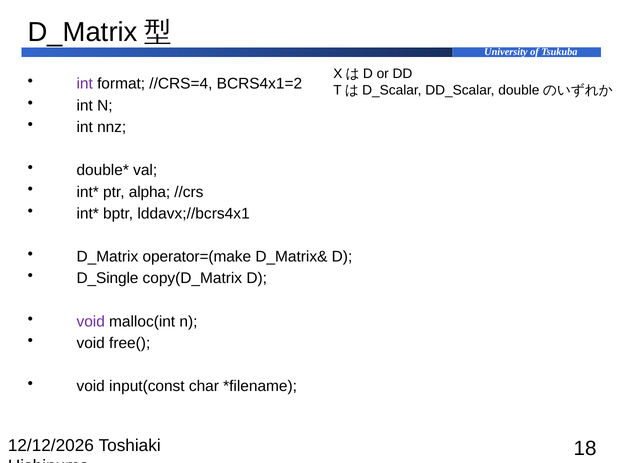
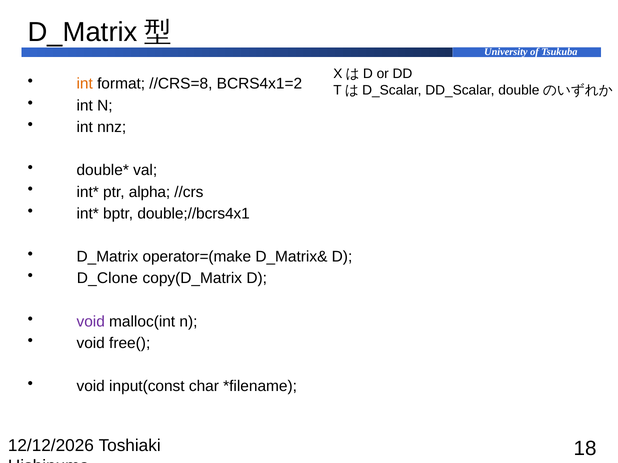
int colour: purple -> orange (85, 84)
//CRS=4: //CRS=4 -> //CRS=8 (181, 84)
lddavx;//bcrs4x1: lddavx;//bcrs4x1 -> double;//bcrs4x1 (194, 214)
D_Single: D_Single -> D_Clone (107, 279)
